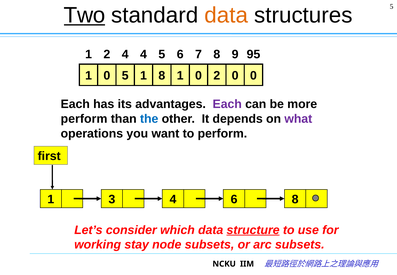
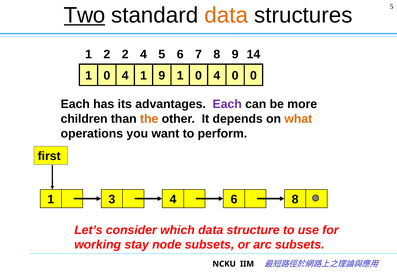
2 4: 4 -> 2 (125, 54)
95: 95 -> 14 (253, 54)
5: 5 -> 4 (125, 76)
1 8: 8 -> 9 (162, 76)
2: 2 -> 4 (217, 76)
perform: perform -> children (84, 119)
the colour: blue -> orange (149, 119)
what colour: purple -> orange (298, 119)
structure underline: present -> none (253, 230)
